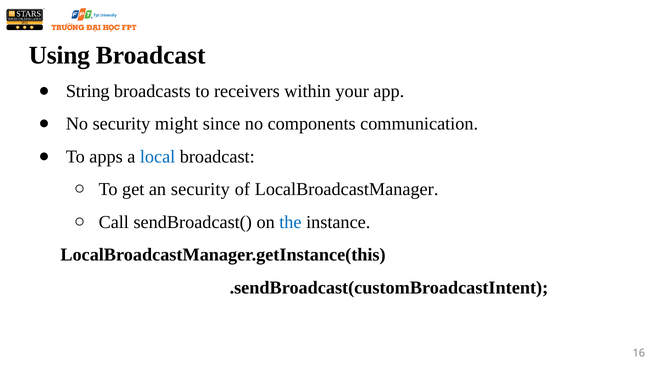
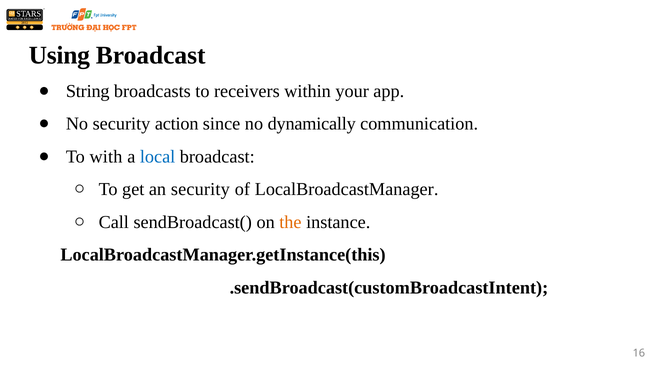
might: might -> action (177, 124)
components: components -> dynamically (312, 124)
apps: apps -> with (106, 157)
the colour: blue -> orange (290, 222)
